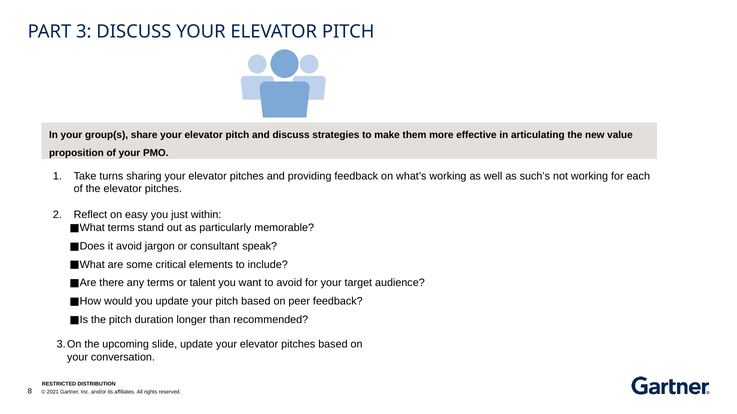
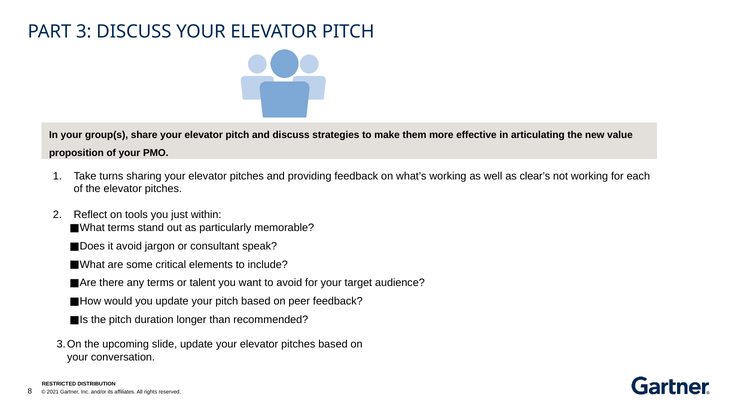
such’s: such’s -> clear’s (535, 176)
easy: easy -> tools (136, 215)
